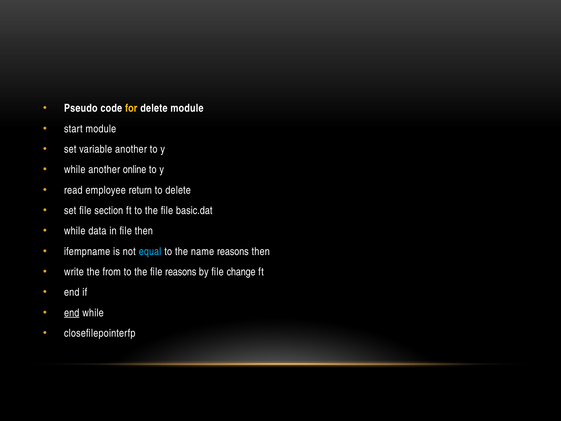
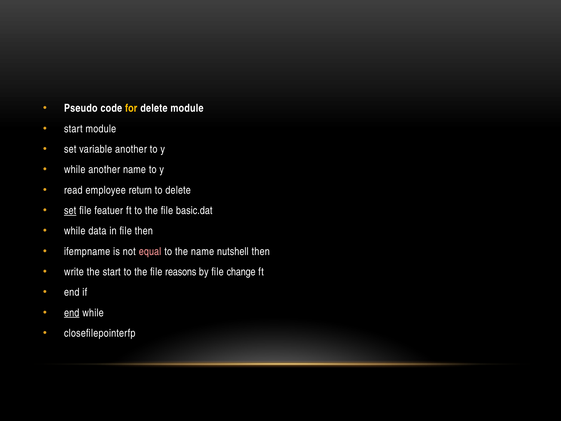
another online: online -> name (134, 170)
set underline: none -> present (70, 210)
section: section -> featuer (109, 210)
equal colour: light blue -> pink (150, 251)
name reasons: reasons -> nutshell (233, 251)
the from: from -> start (112, 272)
